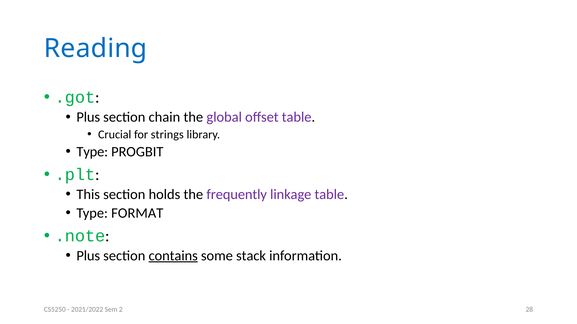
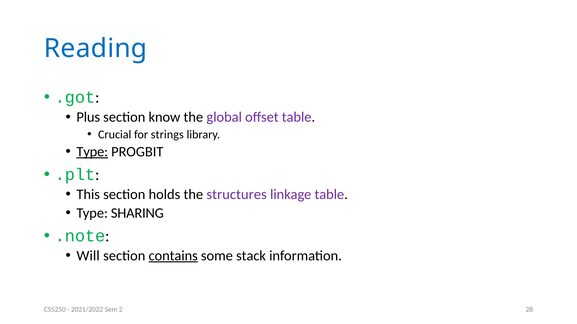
chain: chain -> know (164, 117)
Type underline: none -> present (92, 152)
frequently: frequently -> structures (237, 195)
FORMAT: FORMAT -> SHARING (137, 213)
Plus: Plus -> Will (88, 256)
